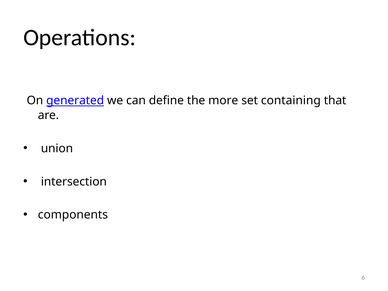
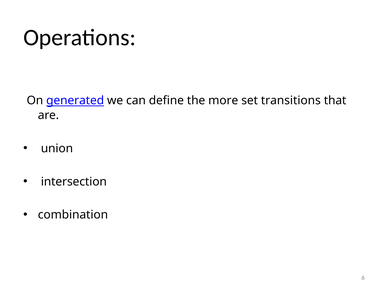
containing: containing -> transitions (291, 100)
components: components -> combination (73, 215)
